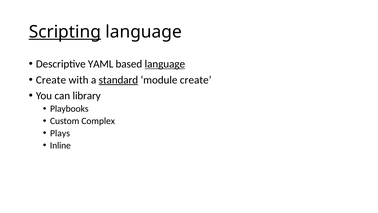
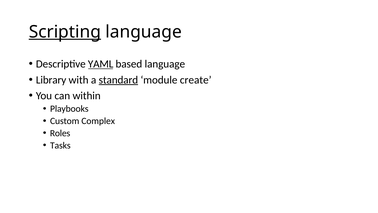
YAML underline: none -> present (101, 64)
language underline: present -> none (165, 64)
Create: Create -> Library (51, 80)
library: library -> within (87, 96)
Plays: Plays -> Roles (60, 133)
Inline: Inline -> Tasks (60, 145)
